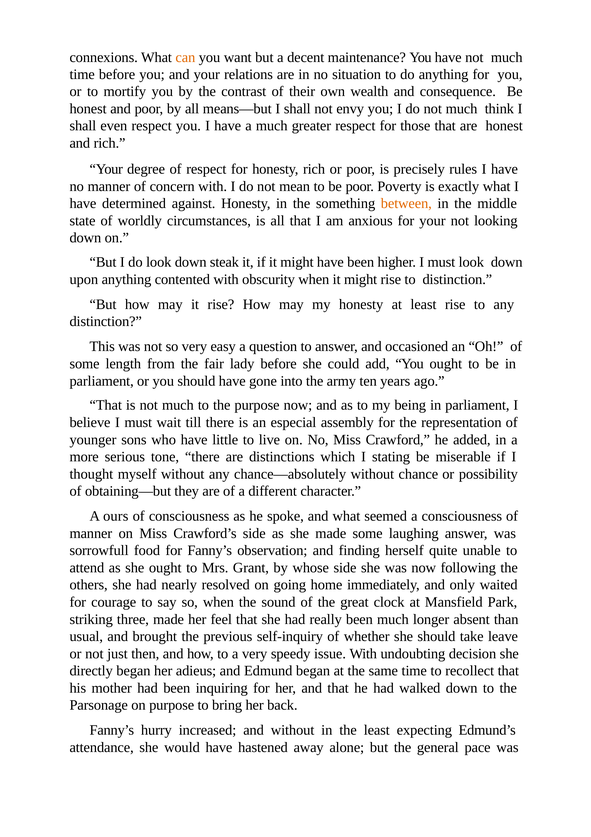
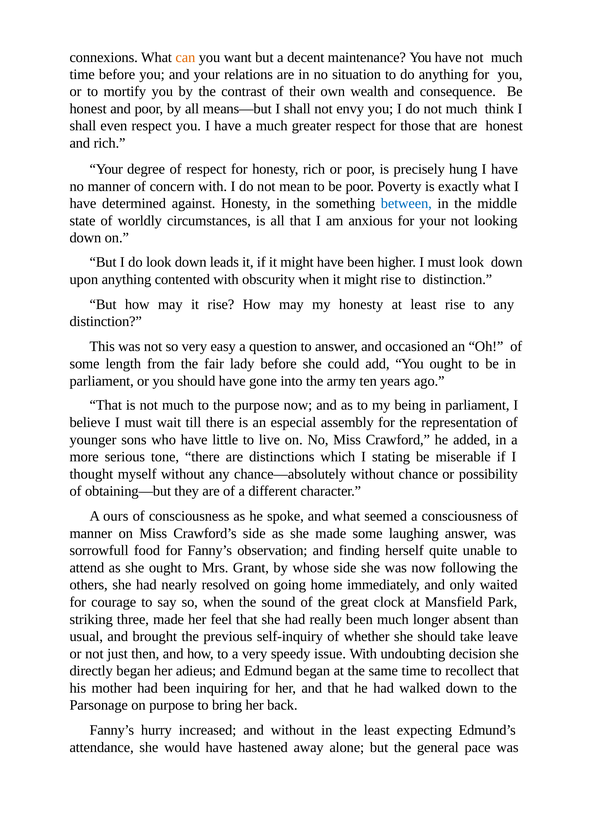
rules: rules -> hung (463, 169)
between colour: orange -> blue (406, 203)
steak: steak -> leads (224, 262)
